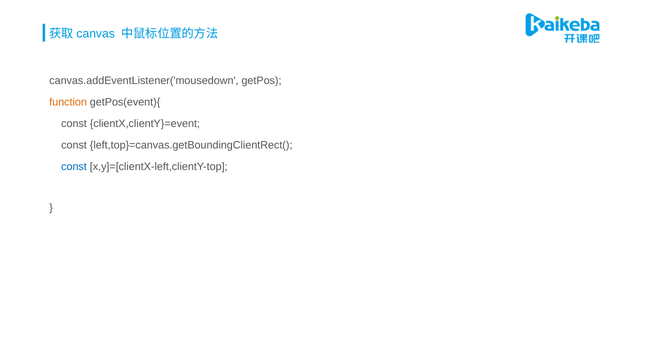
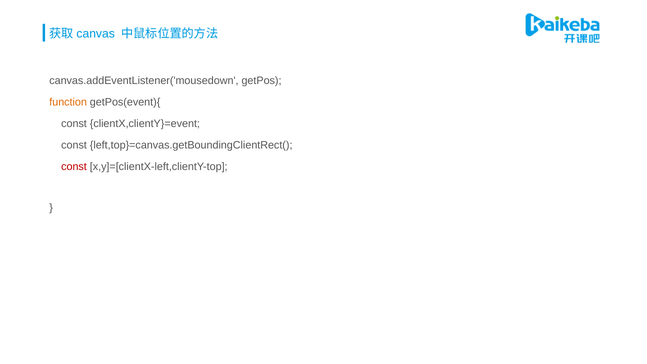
const colour: blue -> red (74, 167)
